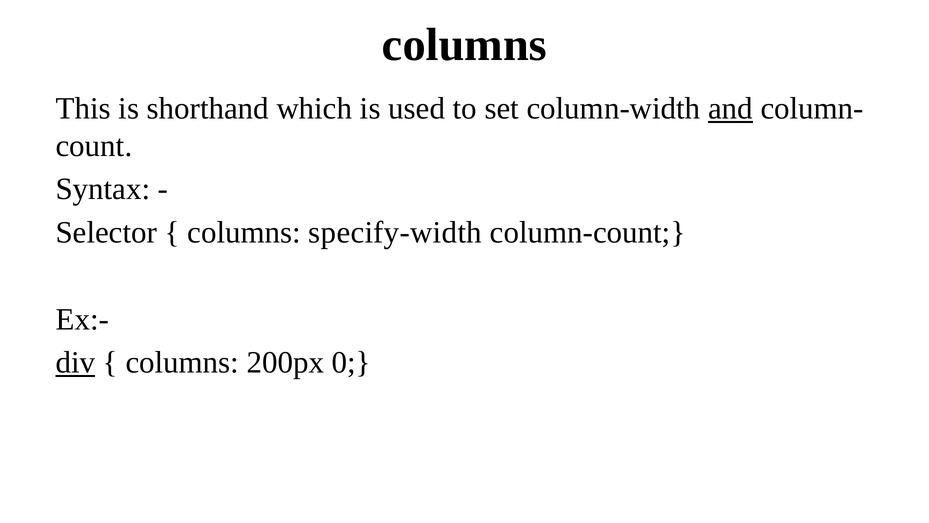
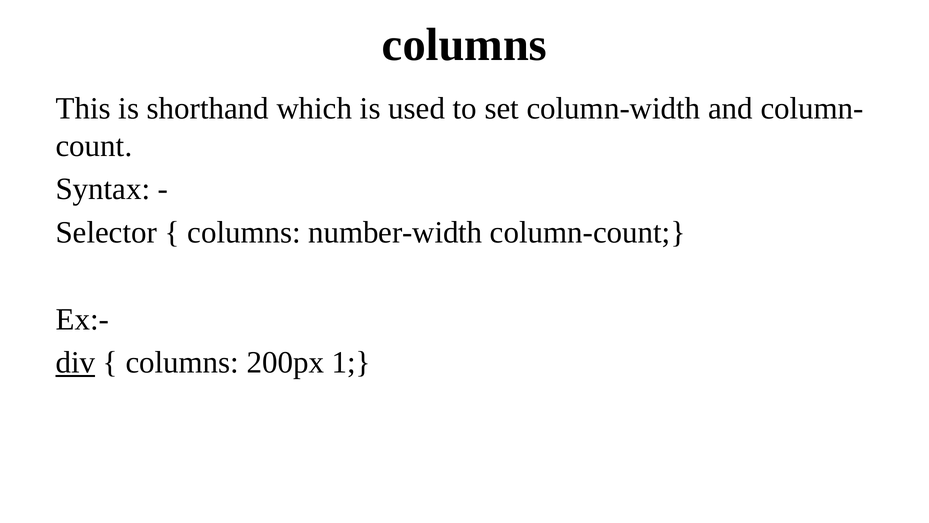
and underline: present -> none (730, 109)
specify-width: specify-width -> number-width (395, 232)
0: 0 -> 1 (351, 362)
